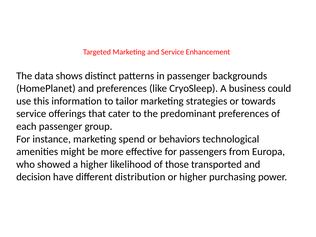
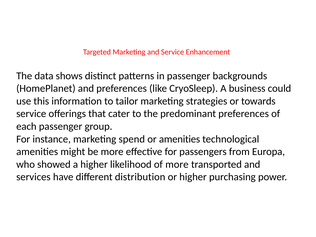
or behaviors: behaviors -> amenities (180, 139)
of those: those -> more (177, 164)
decision: decision -> services (33, 177)
